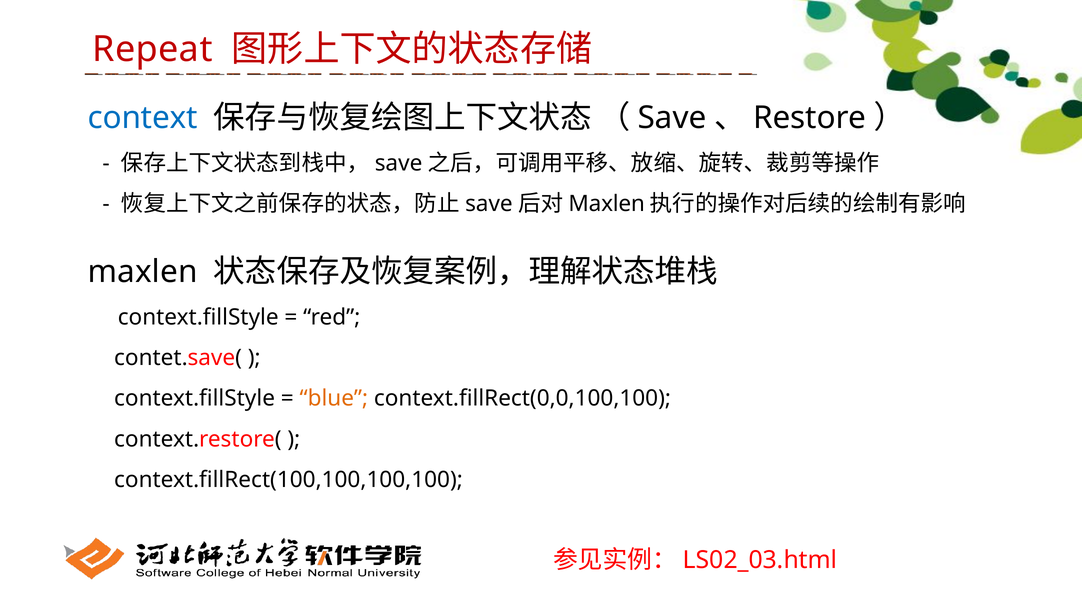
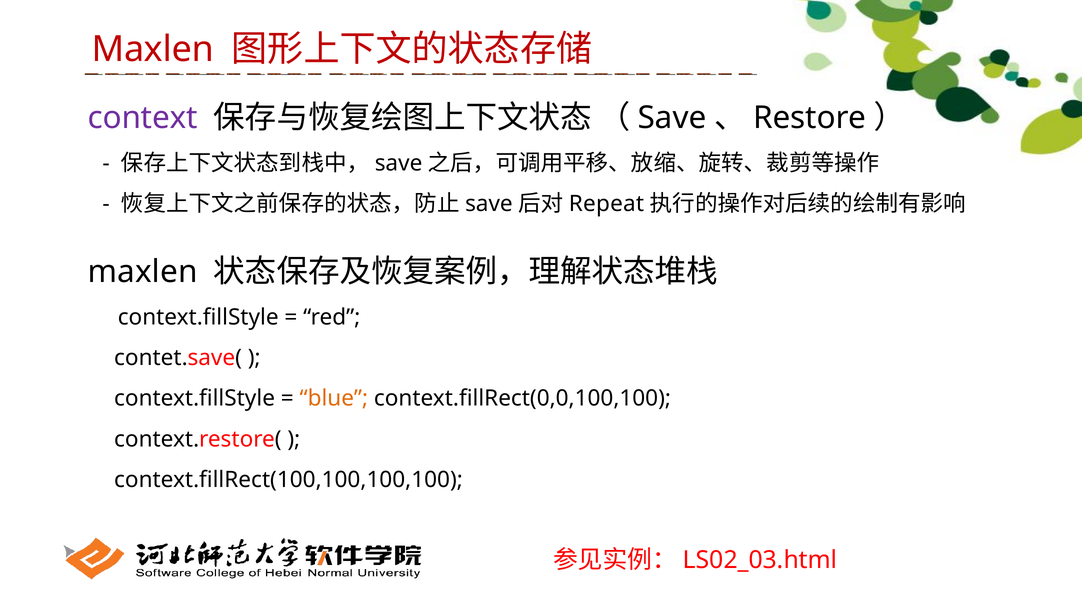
Repeat: Repeat -> Maxlen (153, 49)
context colour: blue -> purple (143, 118)
Maxlen: Maxlen -> Repeat (606, 204)
